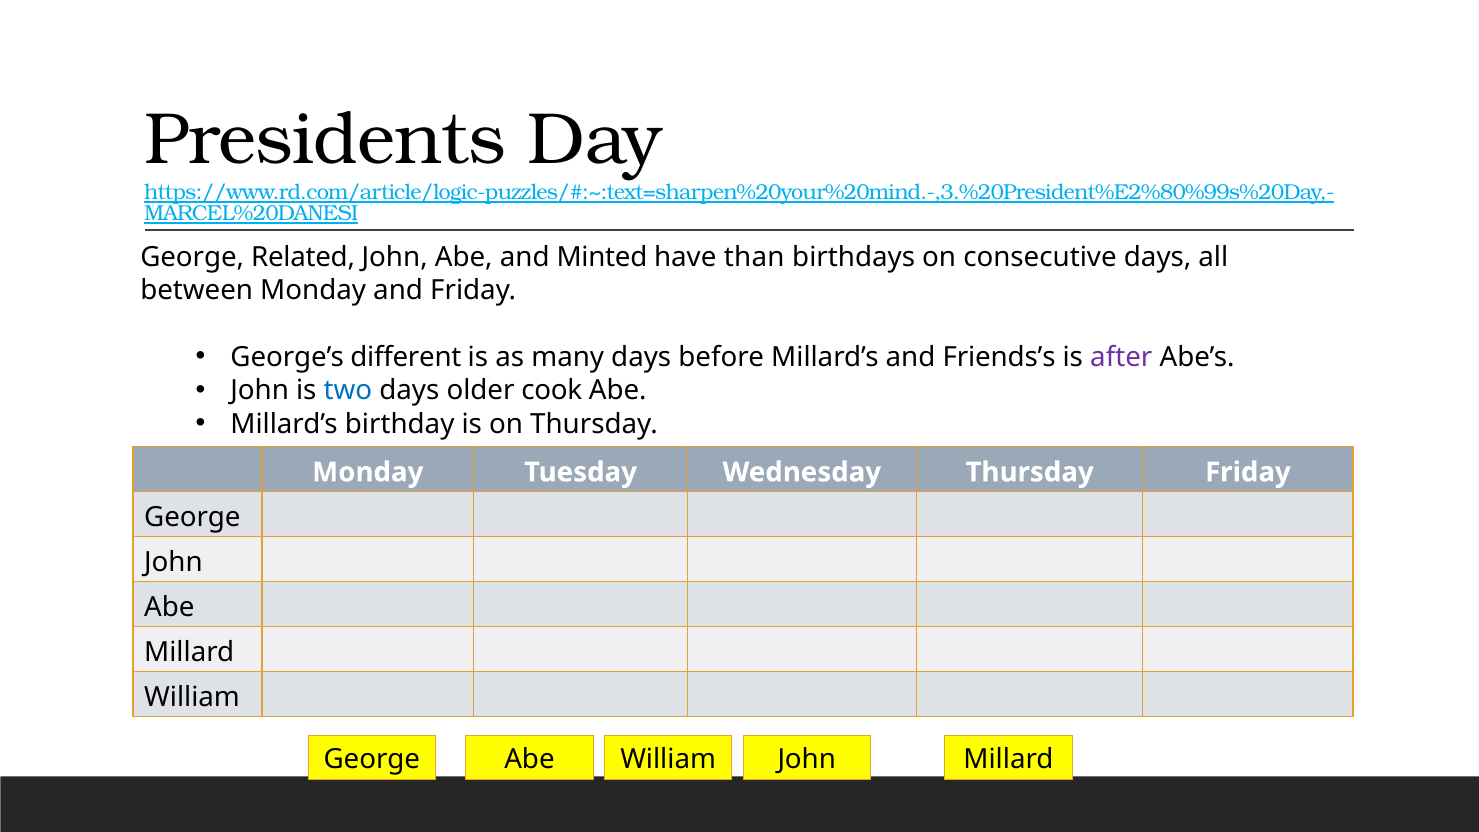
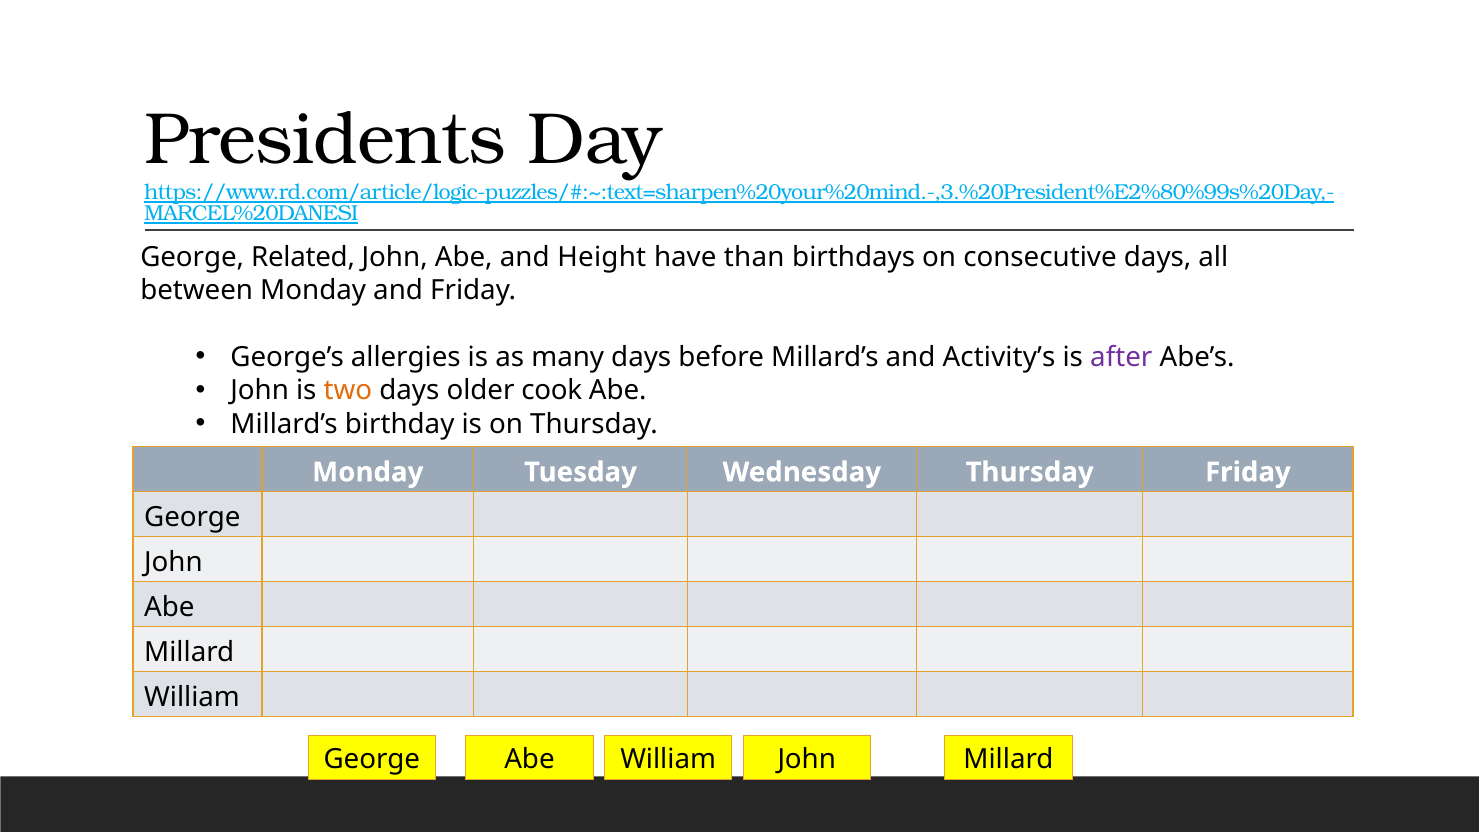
Minted: Minted -> Height (602, 257)
different: different -> allergies (406, 357)
Friends’s: Friends’s -> Activity’s (999, 357)
two colour: blue -> orange (348, 391)
